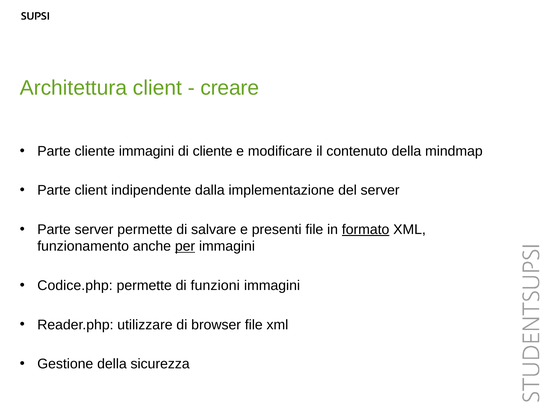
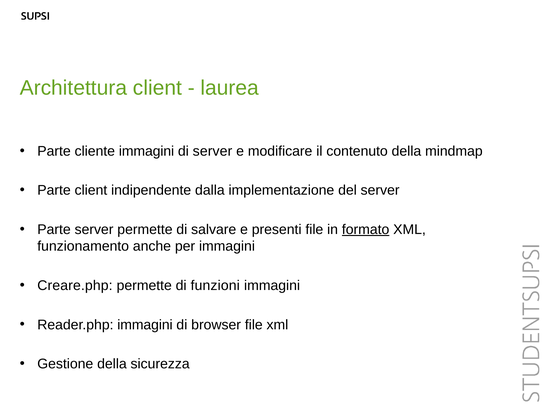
creare: creare -> laurea (230, 88)
di cliente: cliente -> server (212, 151)
per underline: present -> none (185, 246)
Codice.php: Codice.php -> Creare.php (75, 286)
Reader.php utilizzare: utilizzare -> immagini (145, 325)
